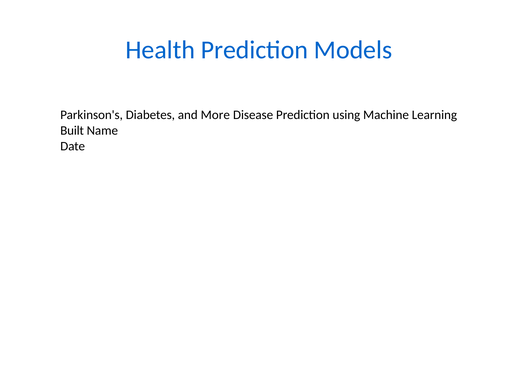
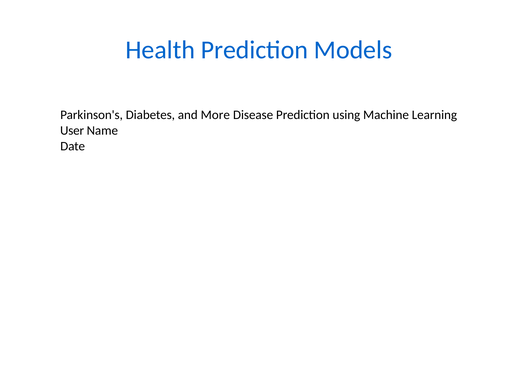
Built: Built -> User (72, 130)
